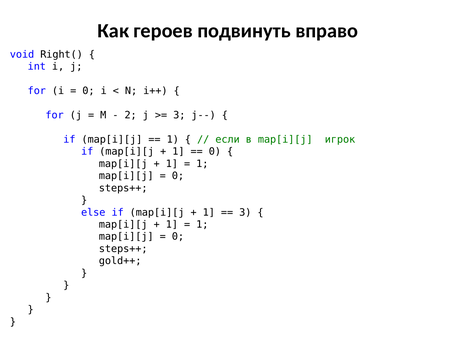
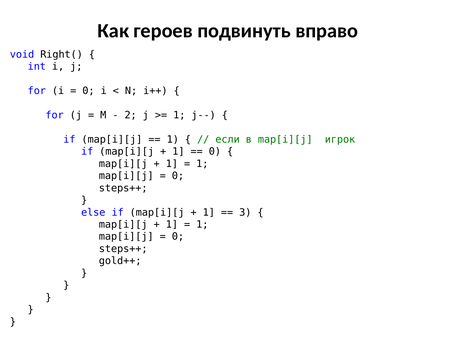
3: 3 -> 1 (179, 115)
